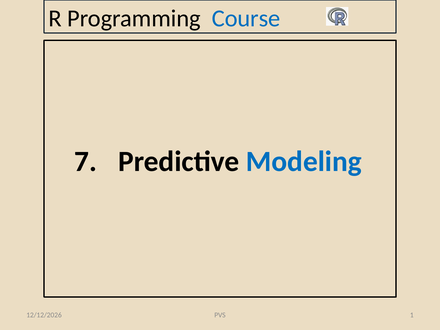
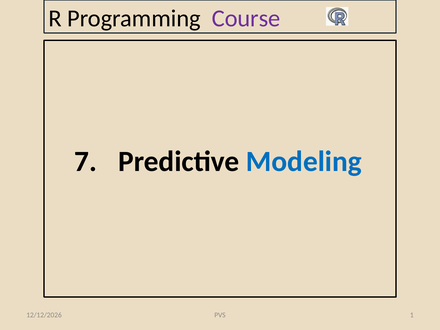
Course colour: blue -> purple (246, 19)
